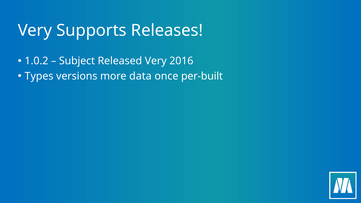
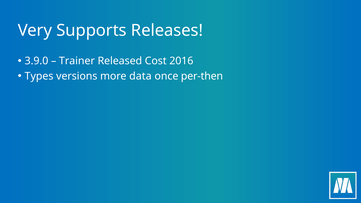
1.0.2: 1.0.2 -> 3.9.0 (36, 61)
Subject: Subject -> Trainer (77, 61)
Released Very: Very -> Cost (156, 61)
per-built: per-built -> per-then (202, 76)
